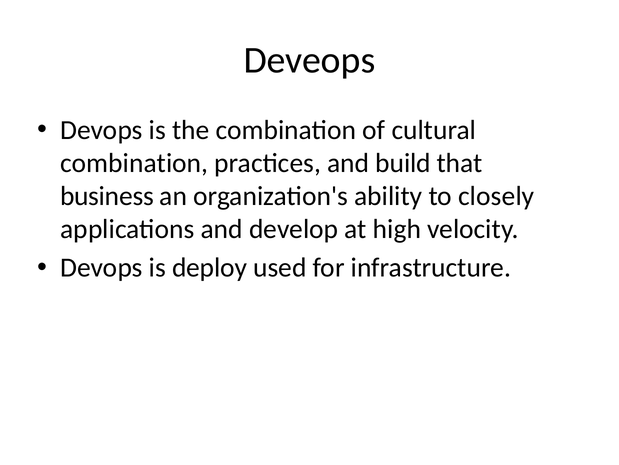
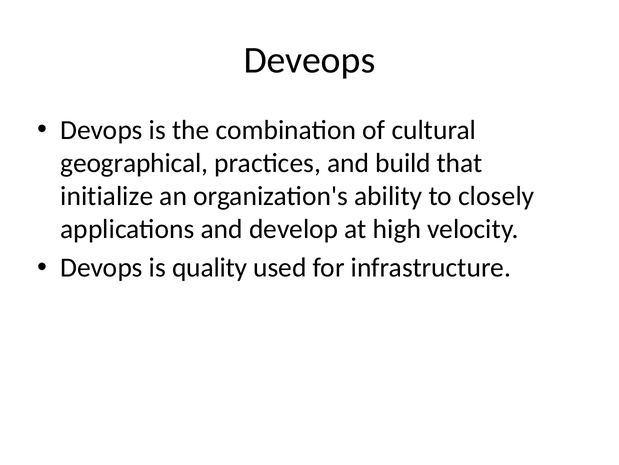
combination: combination -> geographical (134, 163)
business: business -> initialize (107, 196)
deploy: deploy -> quality (210, 267)
